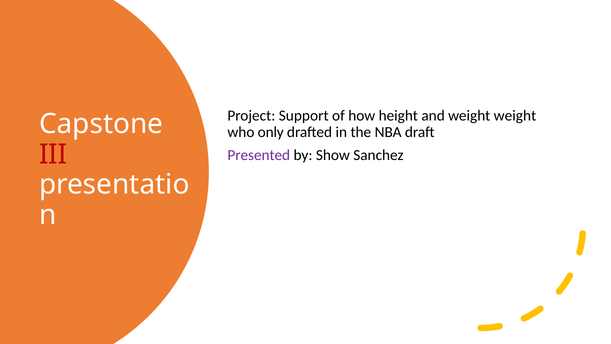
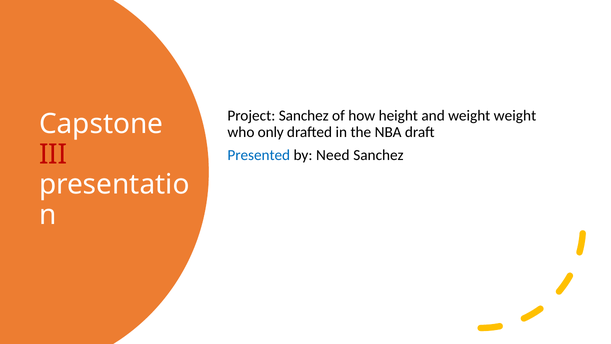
Project Support: Support -> Sanchez (304, 116)
Presented colour: purple -> blue (259, 155)
Show: Show -> Need (333, 155)
